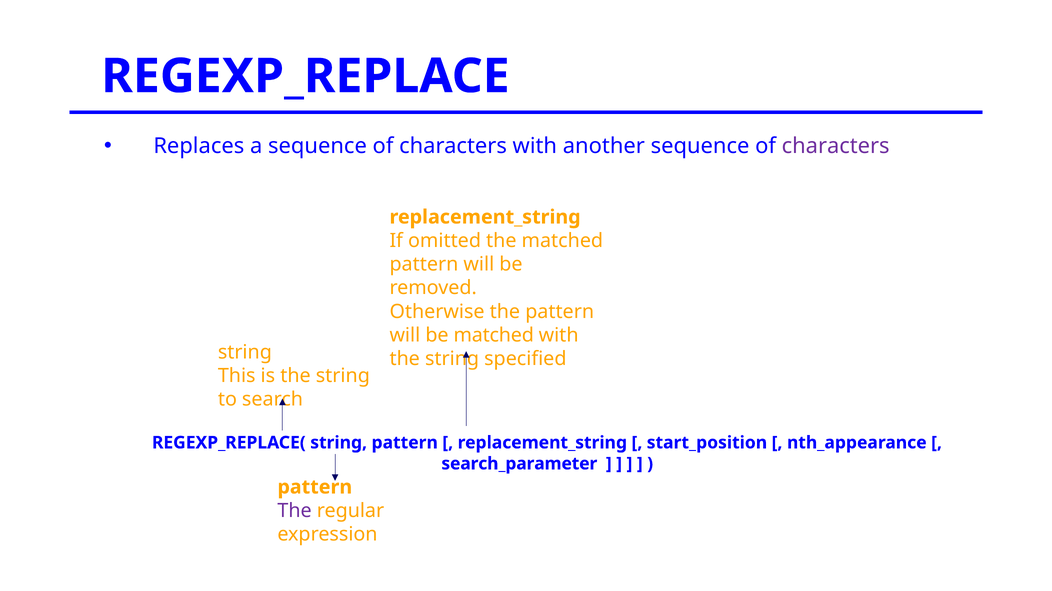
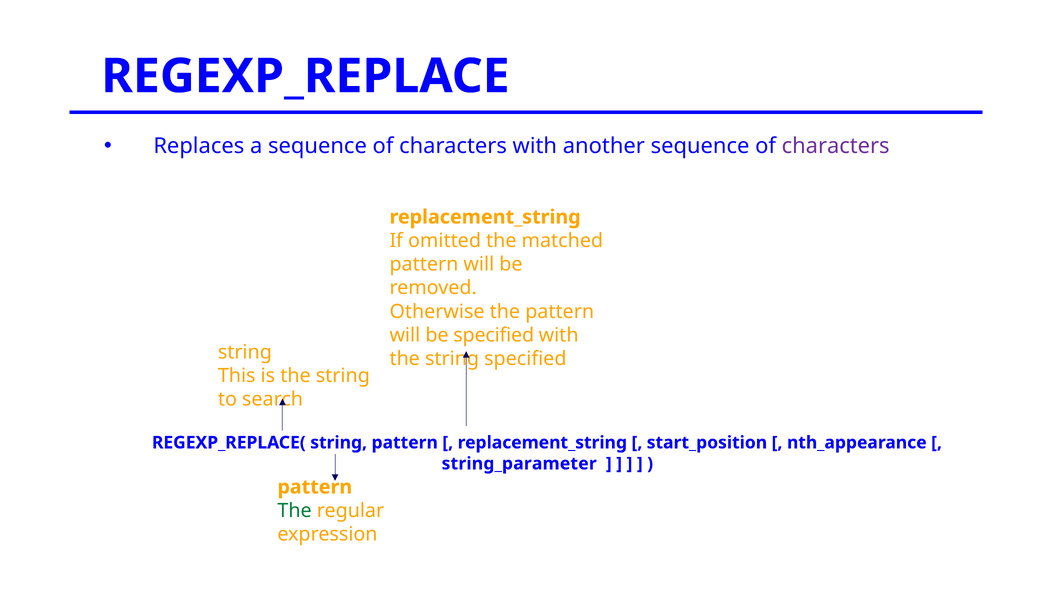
be matched: matched -> specified (494, 336)
search_parameter: search_parameter -> string_parameter (519, 464)
The colour: purple -> green (295, 511)
